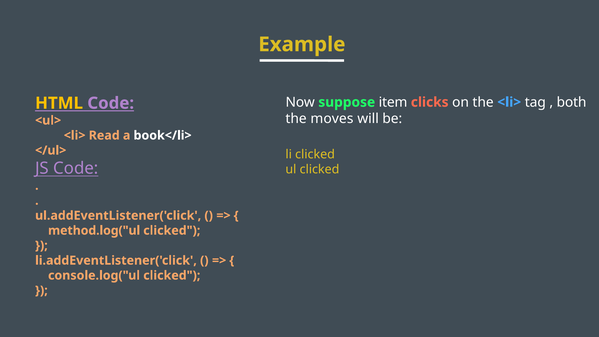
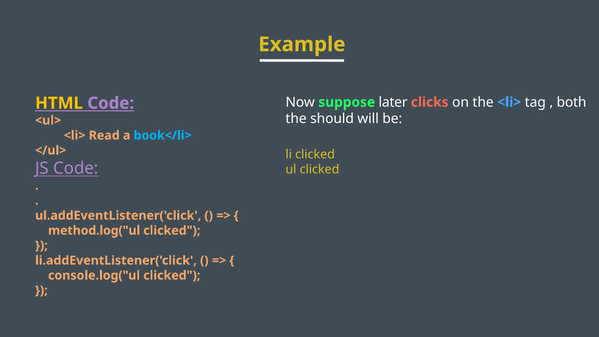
item: item -> later (393, 102)
moves: moves -> should (332, 119)
book</li> colour: white -> light blue (163, 135)
